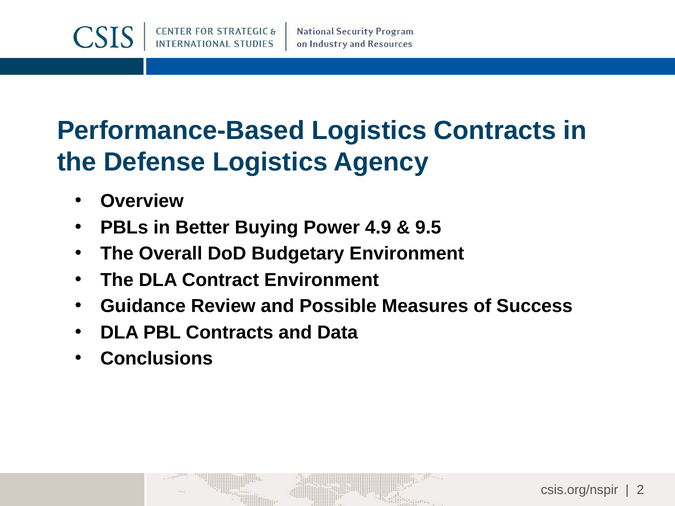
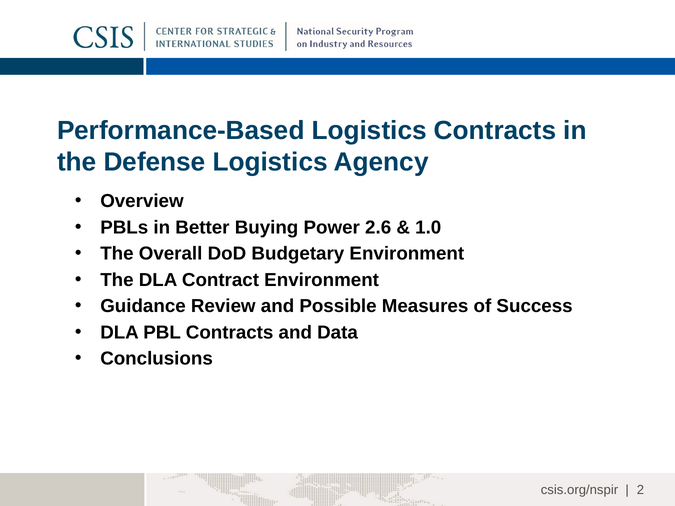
4.9: 4.9 -> 2.6 (378, 228)
9.5: 9.5 -> 1.0 (428, 228)
